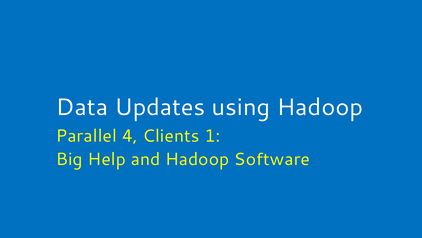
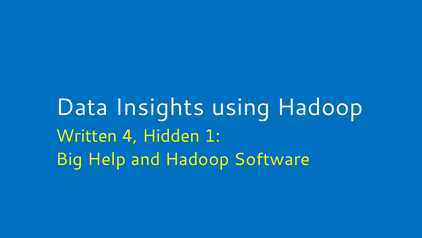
Updates: Updates -> Insights (160, 107)
Parallel: Parallel -> Written (87, 136)
Clients: Clients -> Hidden (171, 136)
